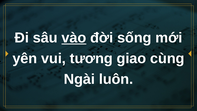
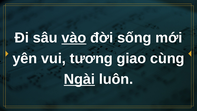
Ngài underline: none -> present (79, 79)
